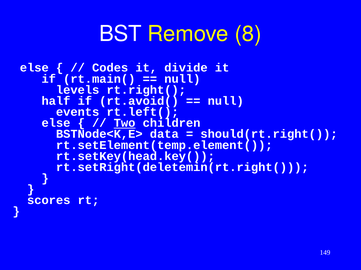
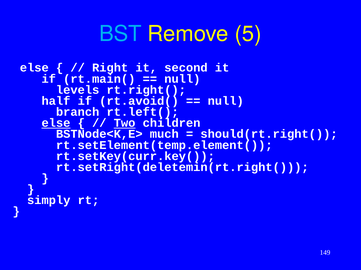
BST colour: white -> light blue (120, 34)
8: 8 -> 5 (248, 34)
Codes: Codes -> Right (110, 68)
divide: divide -> second (186, 68)
events: events -> branch (78, 112)
else underline: none -> present (56, 123)
data: data -> much (164, 134)
rt.setKey(head.key(: rt.setKey(head.key( -> rt.setKey(curr.key( (135, 157)
scores: scores -> simply (49, 201)
